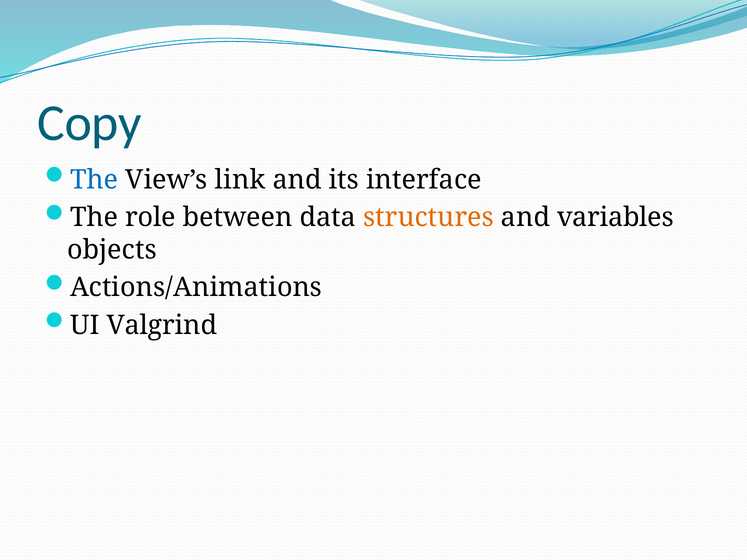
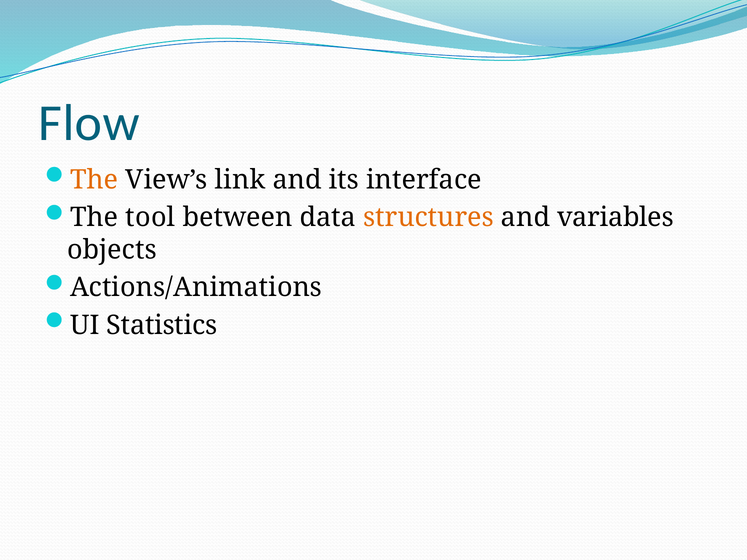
Copy: Copy -> Flow (89, 123)
The colour: blue -> orange (94, 180)
role: role -> tool (150, 218)
Valgrind: Valgrind -> Statistics (162, 325)
